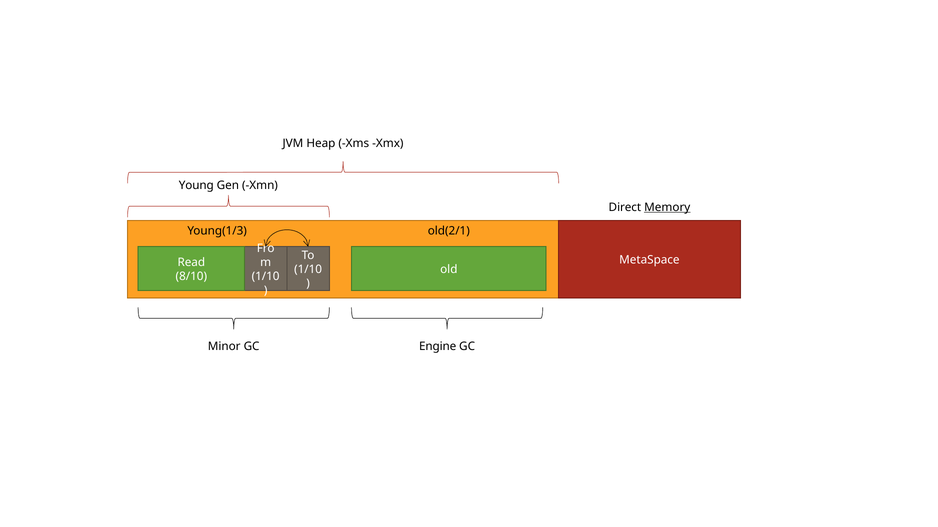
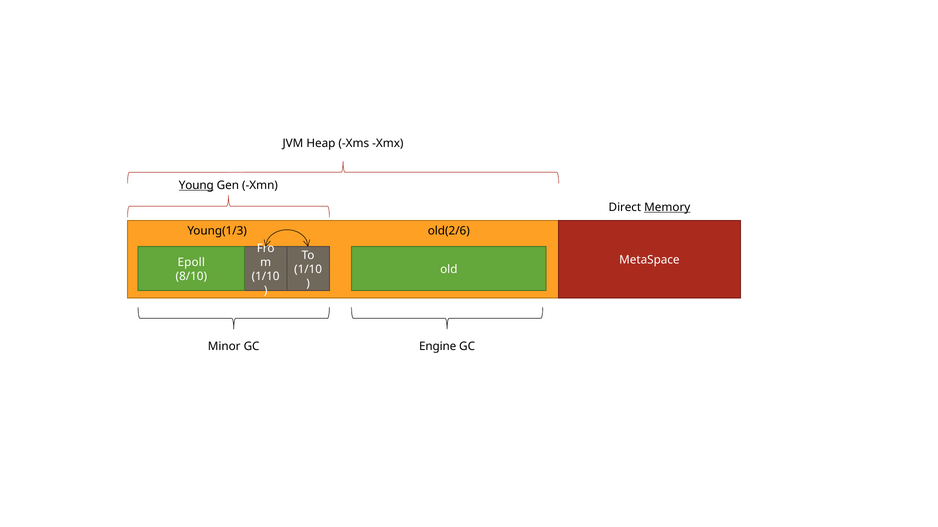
Young underline: none -> present (196, 185)
old(2/1: old(2/1 -> old(2/6 (449, 231)
Read: Read -> Epoll (191, 263)
